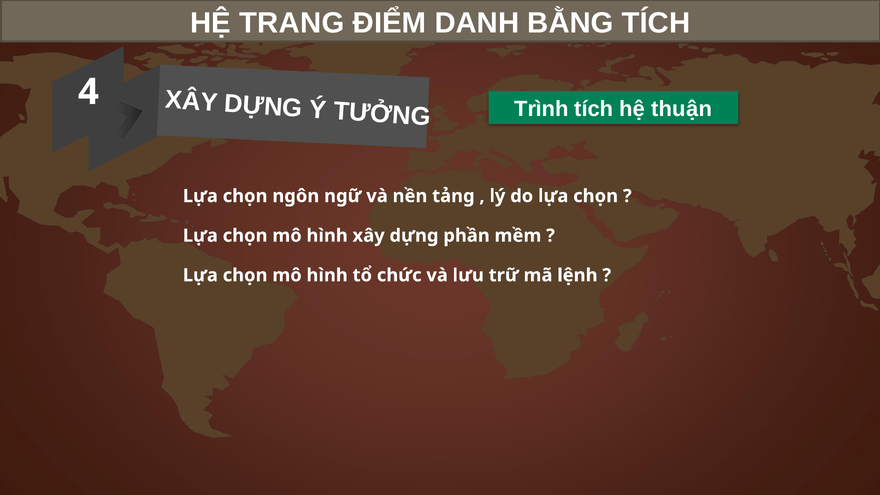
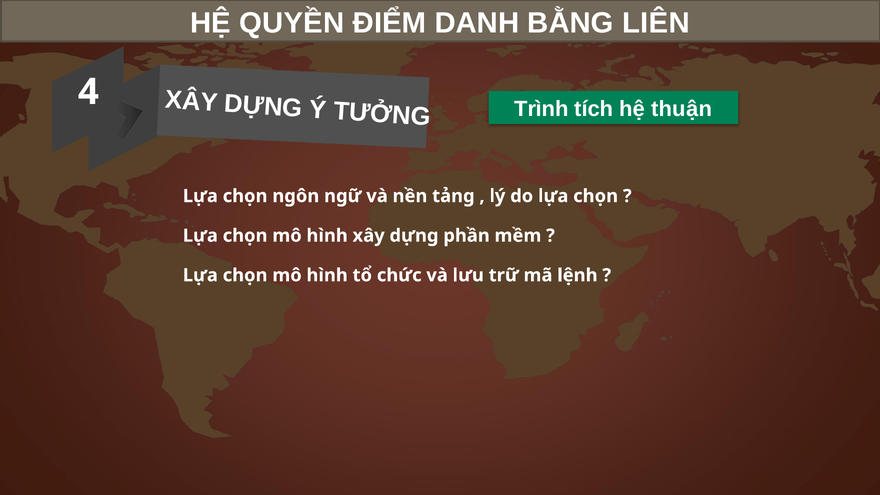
TRANG: TRANG -> QUYỀN (292, 23)
BẰNG TÍCH: TÍCH -> LIÊN (656, 23)
